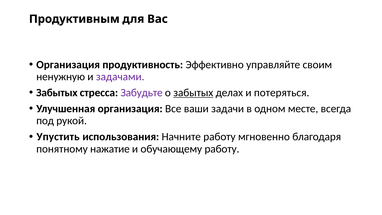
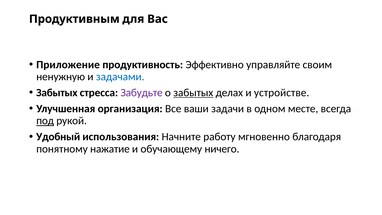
Организация: Организация -> Приложение (68, 65)
задачами colour: purple -> blue (120, 77)
потеряться: потеряться -> устройстве (282, 93)
под underline: none -> present (45, 121)
Упустить: Упустить -> Удобный (58, 137)
обучающему работу: работу -> ничего (222, 149)
